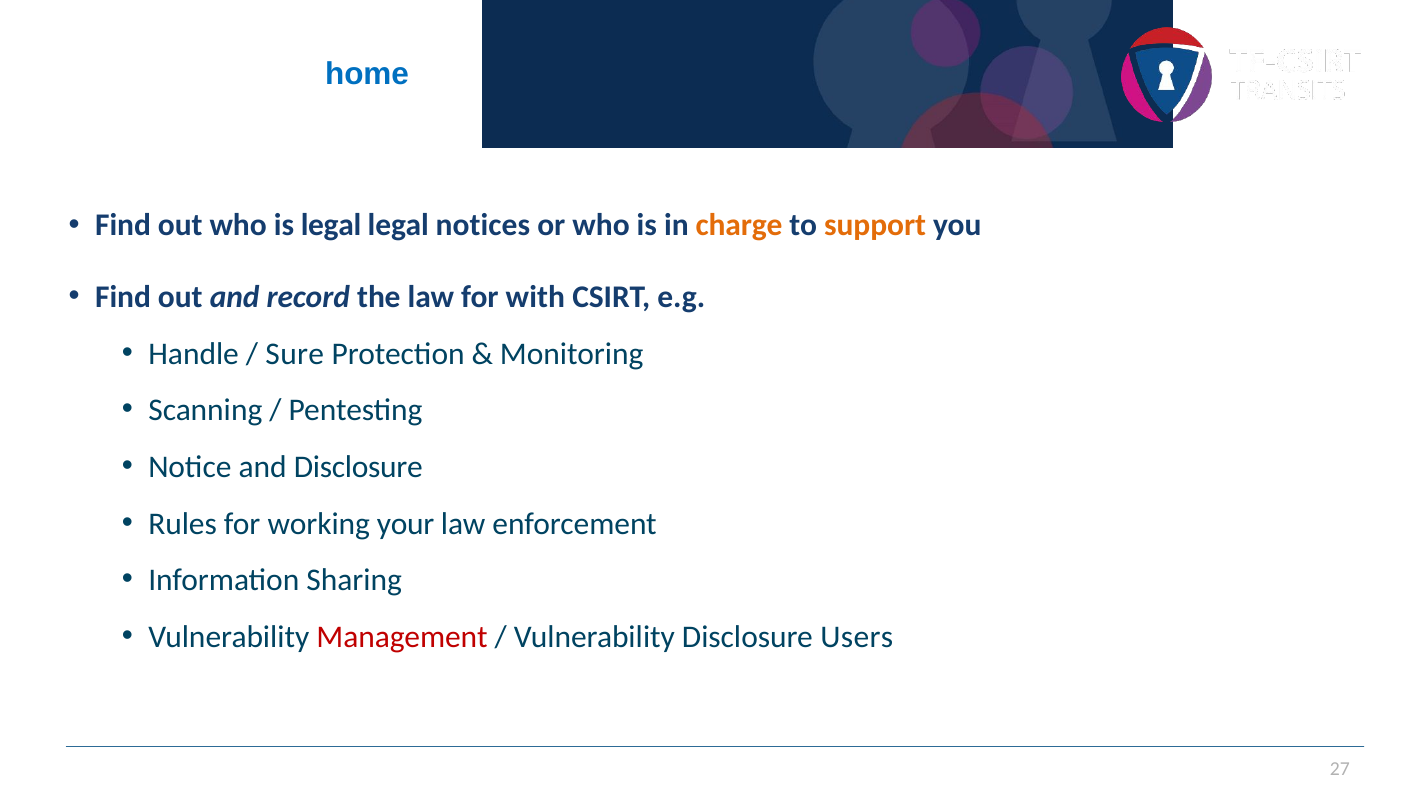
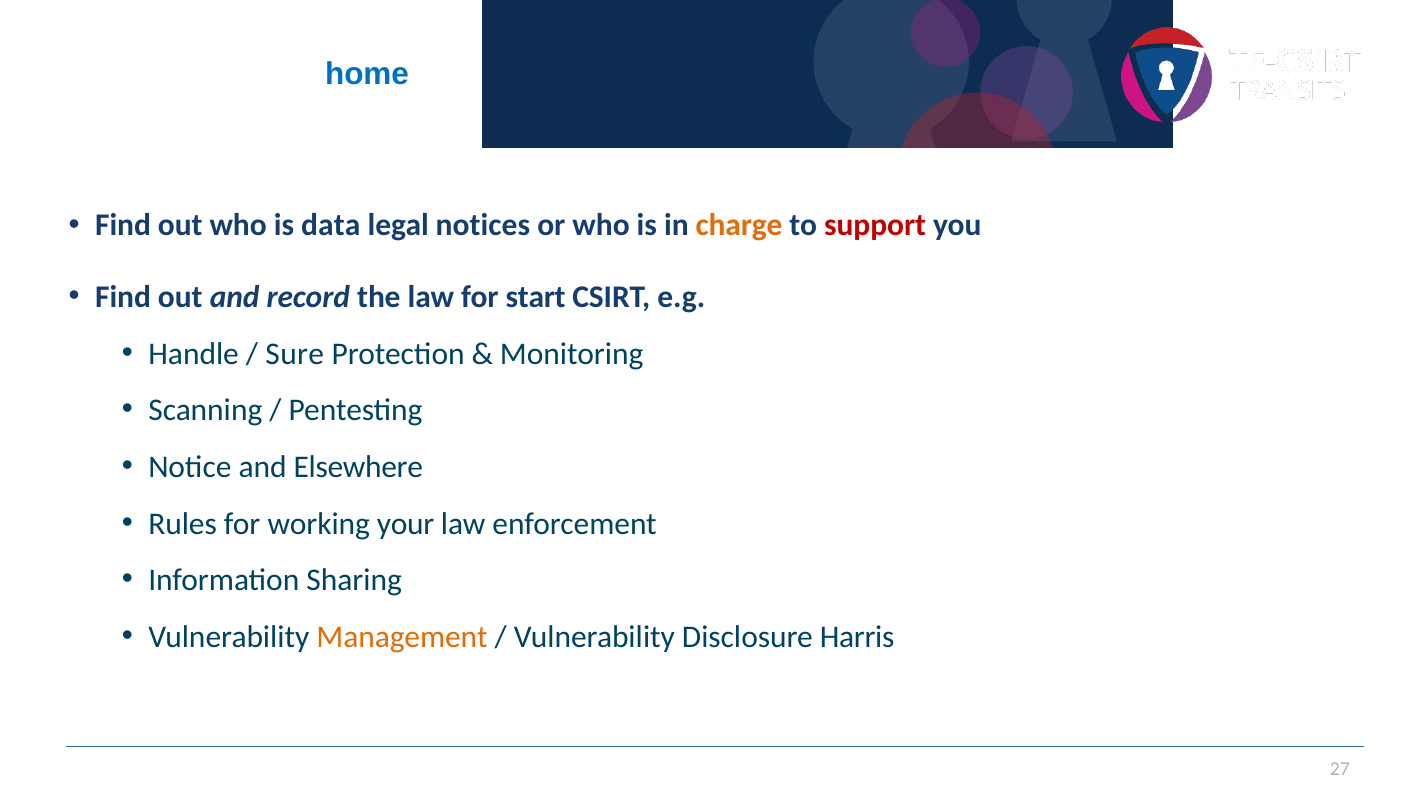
is legal: legal -> data (331, 226)
support colour: orange -> red (875, 226)
for with: with -> start (536, 297)
and Disclosure: Disclosure -> Elsewhere (358, 467)
Management colour: red -> orange (402, 637)
Users: Users -> Harris (857, 637)
